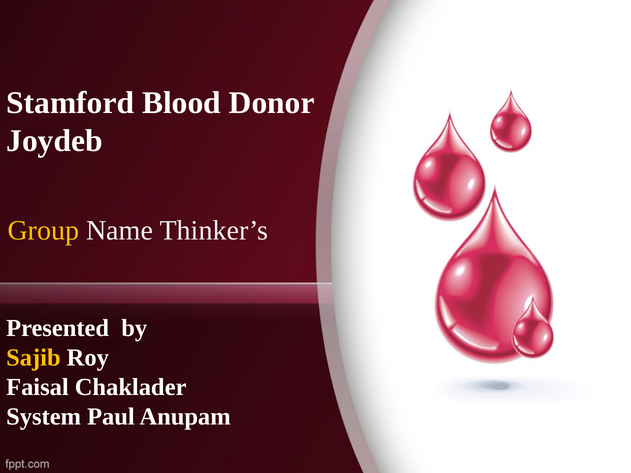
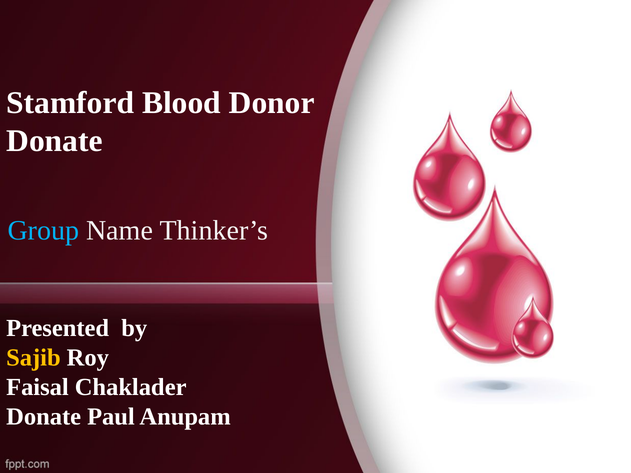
Joydeb: Joydeb -> Donate (54, 141)
Group colour: yellow -> light blue (43, 230)
System: System -> Donate (44, 417)
